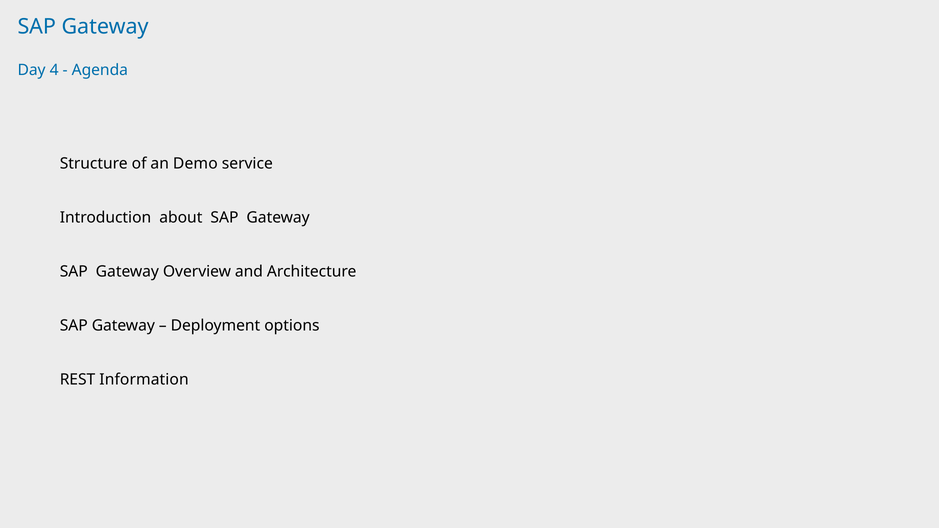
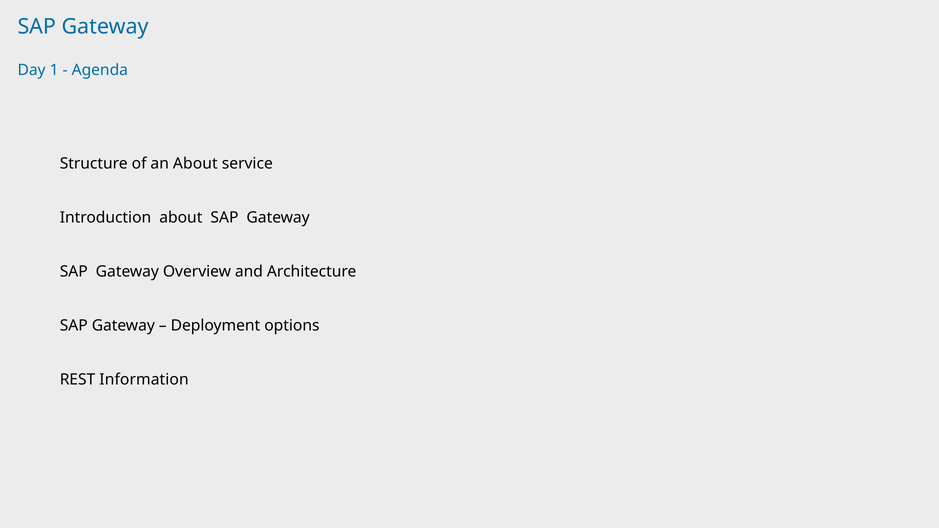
4: 4 -> 1 (54, 70)
an Demo: Demo -> About (195, 164)
